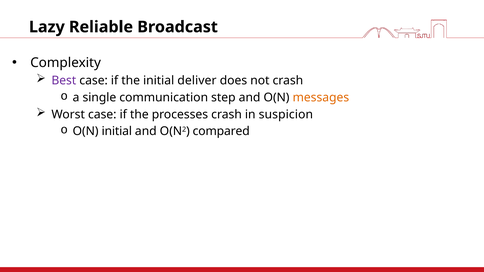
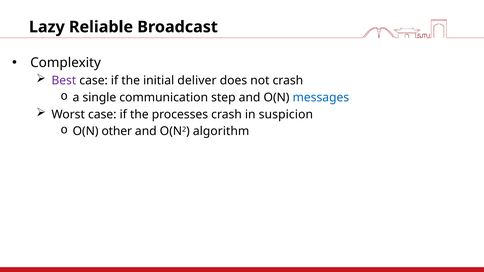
messages colour: orange -> blue (321, 98)
O(N initial: initial -> other (117, 131)
compared: compared -> algorithm (221, 131)
